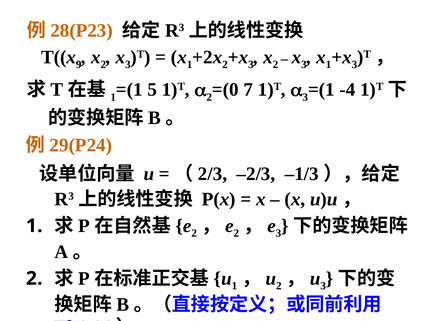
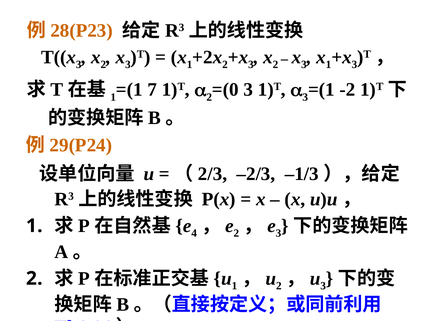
9: 9 -> 3 (79, 65)
5: 5 -> 7 (152, 90)
7: 7 -> 3 (248, 90)
-4: -4 -> -2 (347, 90)
2: 2 -> 4 (194, 234)
